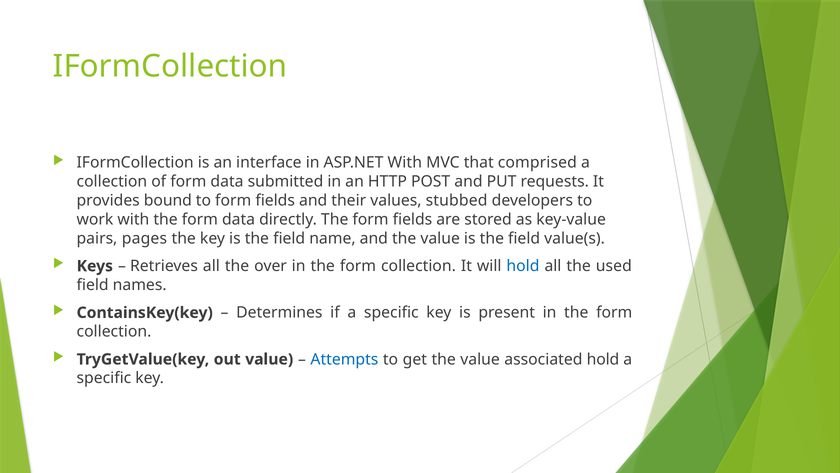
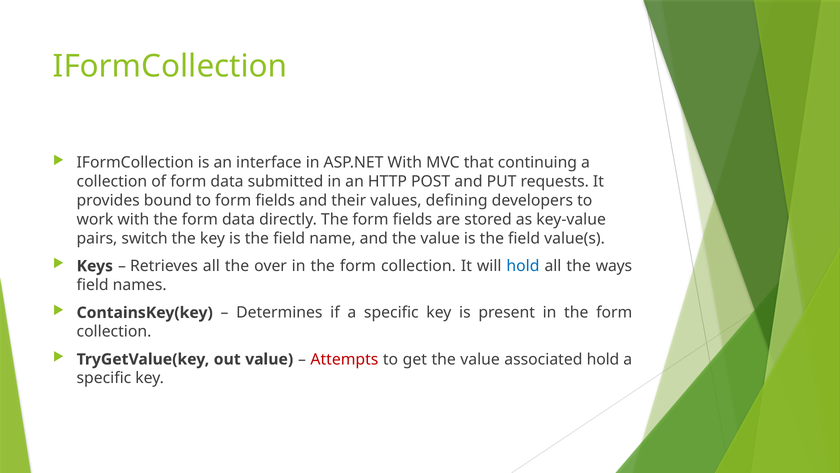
comprised: comprised -> continuing (537, 163)
stubbed: stubbed -> defining (457, 200)
pages: pages -> switch (145, 238)
used: used -> ways (614, 266)
Attempts colour: blue -> red (344, 359)
